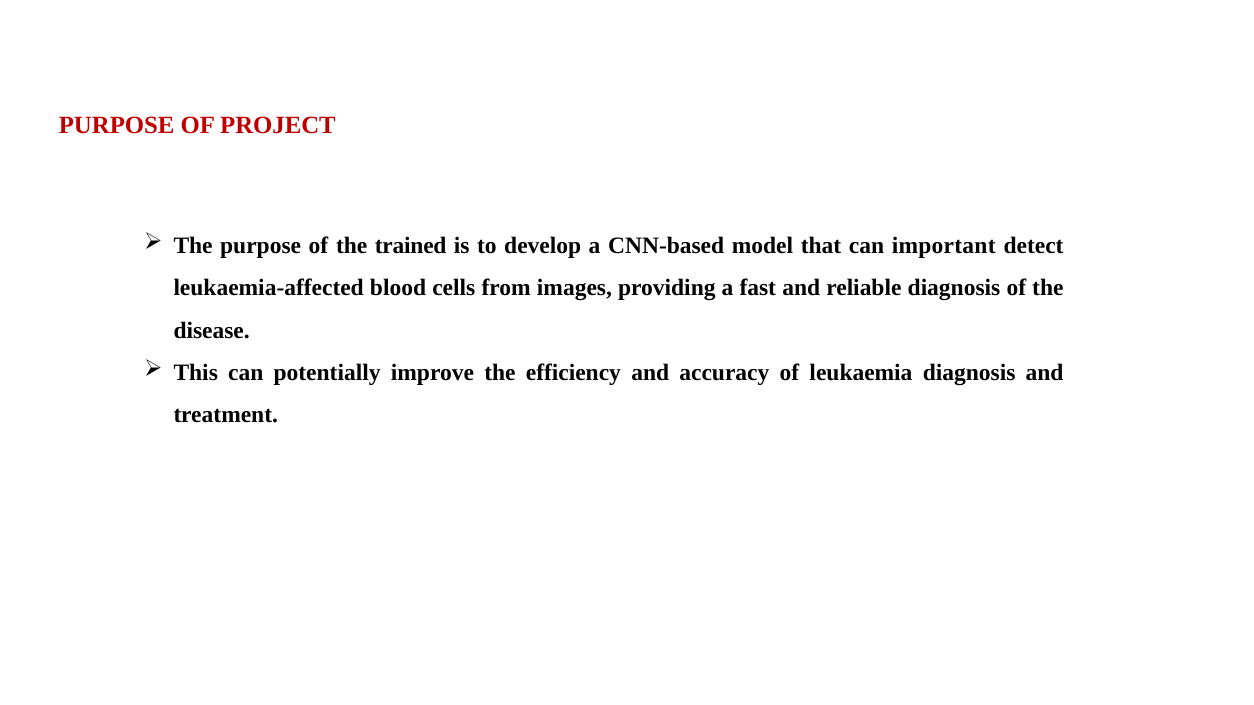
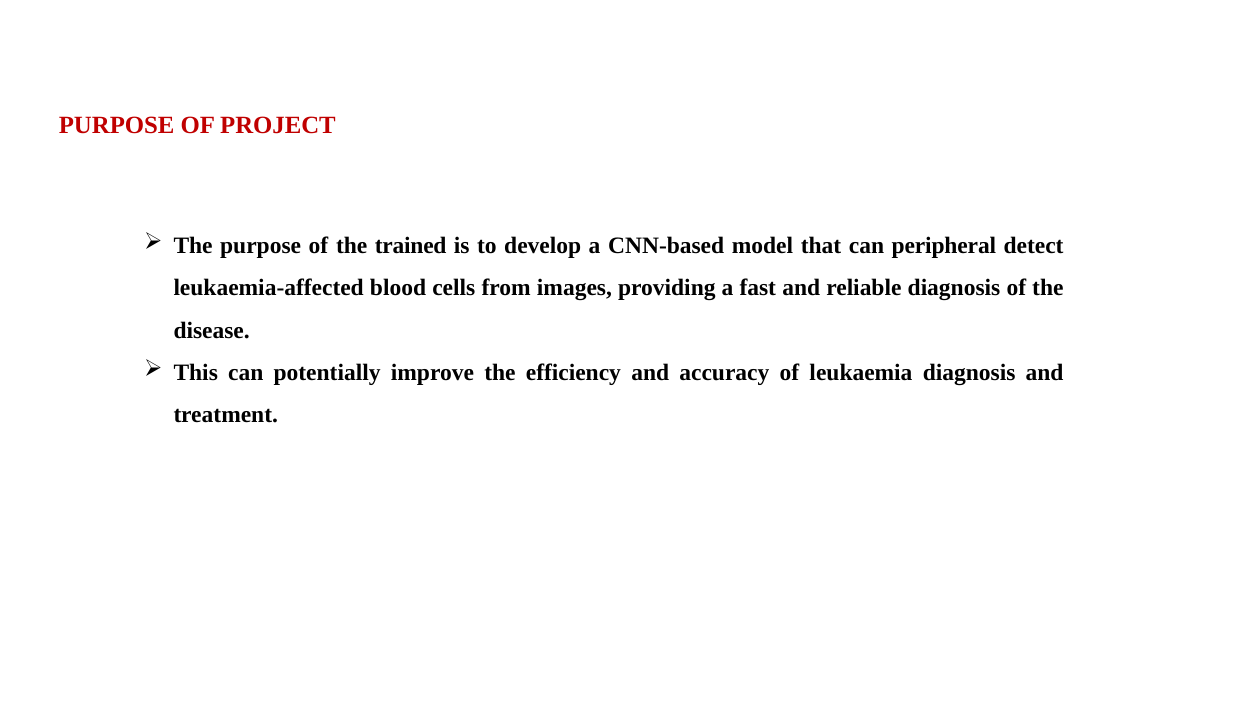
important: important -> peripheral (944, 246)
